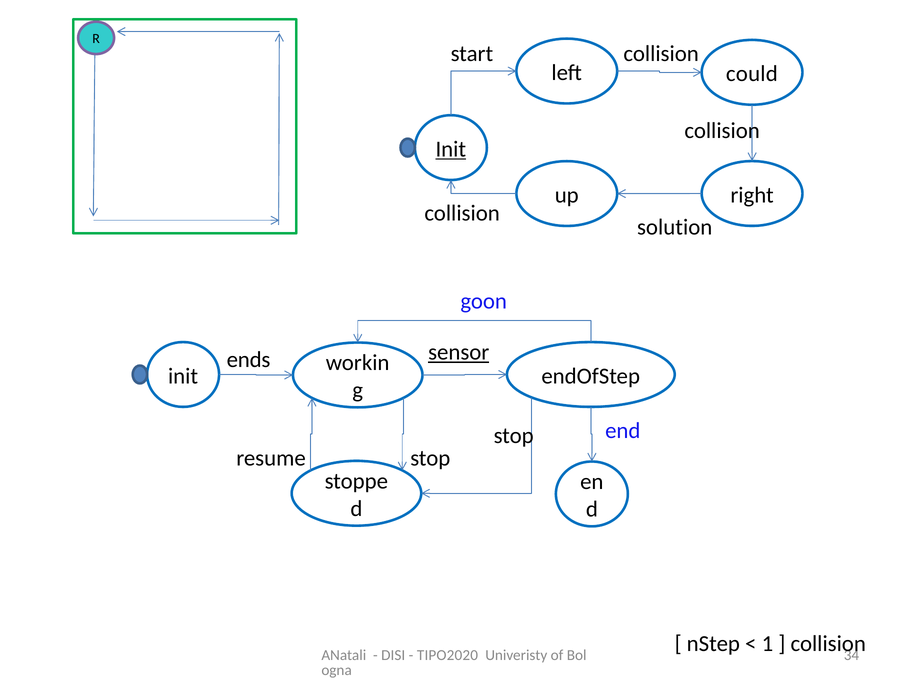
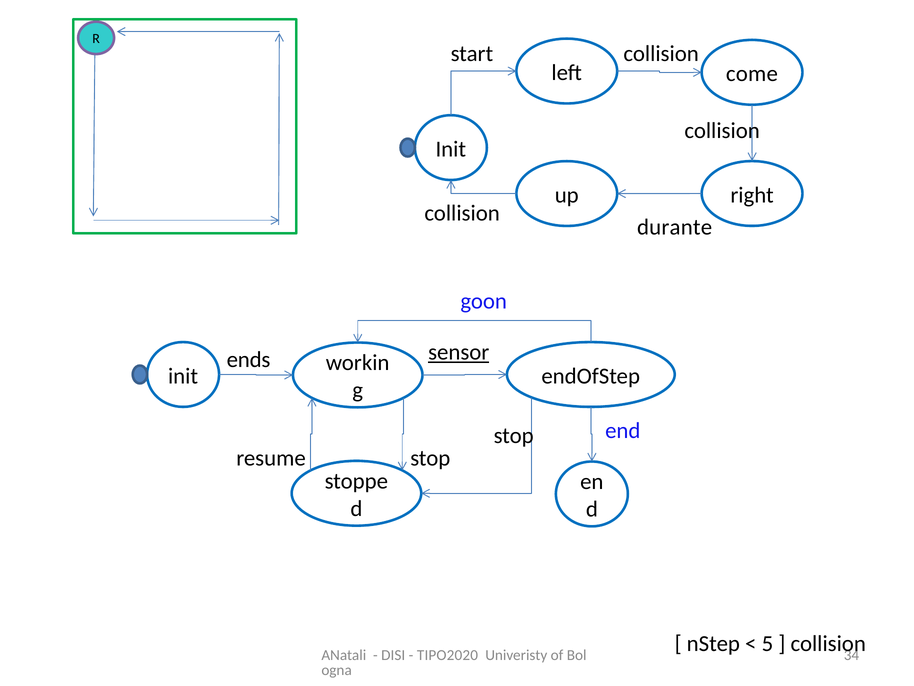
could: could -> come (752, 74)
Init underline: present -> none (451, 149)
solution: solution -> durante (675, 227)
1: 1 -> 5 (767, 643)
